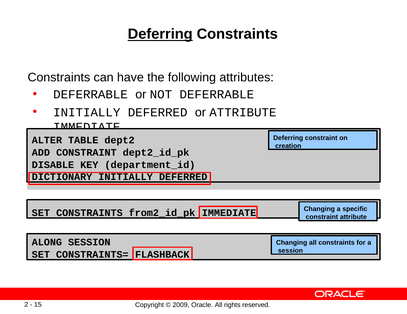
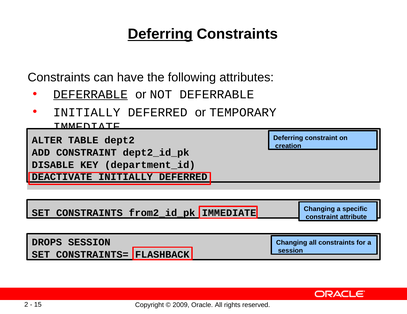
DEFERRABLE underline: none -> present (90, 95)
or ATTRIBUTE: ATTRIBUTE -> TEMPORARY (243, 112)
DICTIONARY: DICTIONARY -> DEACTIVATE (62, 177)
ALONG: ALONG -> DROPS (47, 243)
